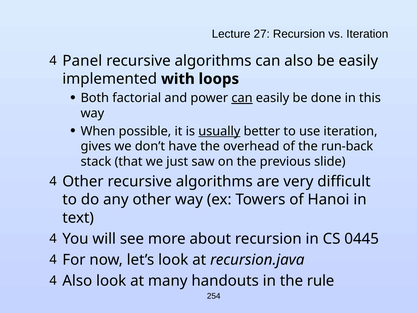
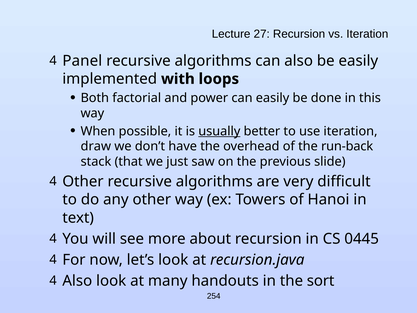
can underline: present -> none (242, 98)
gives: gives -> draw (96, 146)
rule: rule -> sort (321, 281)
